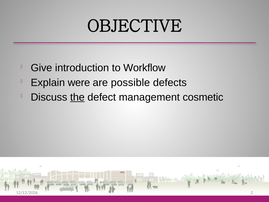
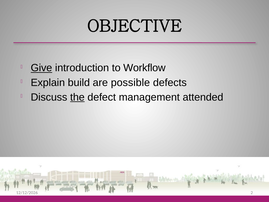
Give underline: none -> present (41, 68)
were: were -> build (79, 82)
cosmetic: cosmetic -> attended (203, 97)
